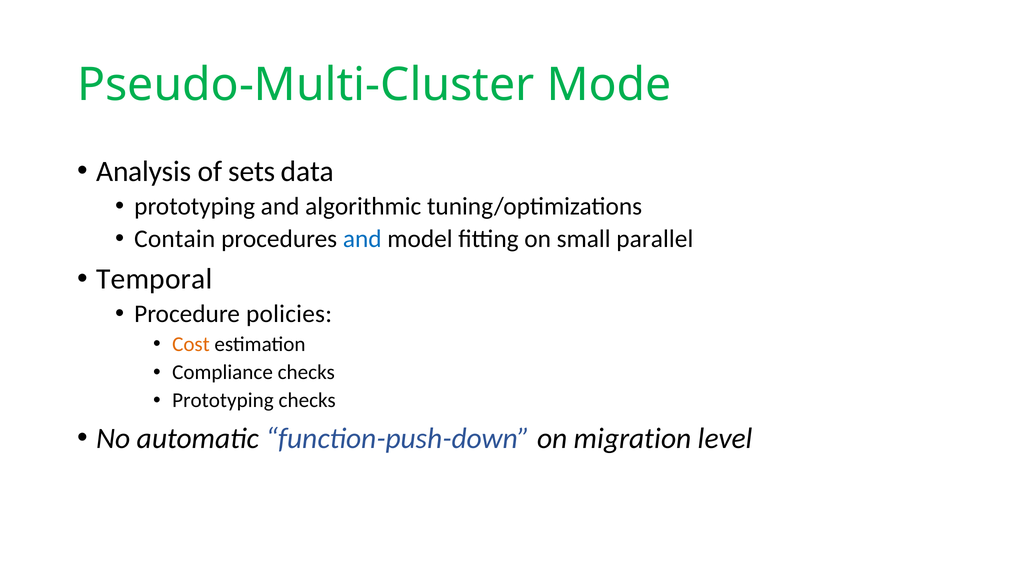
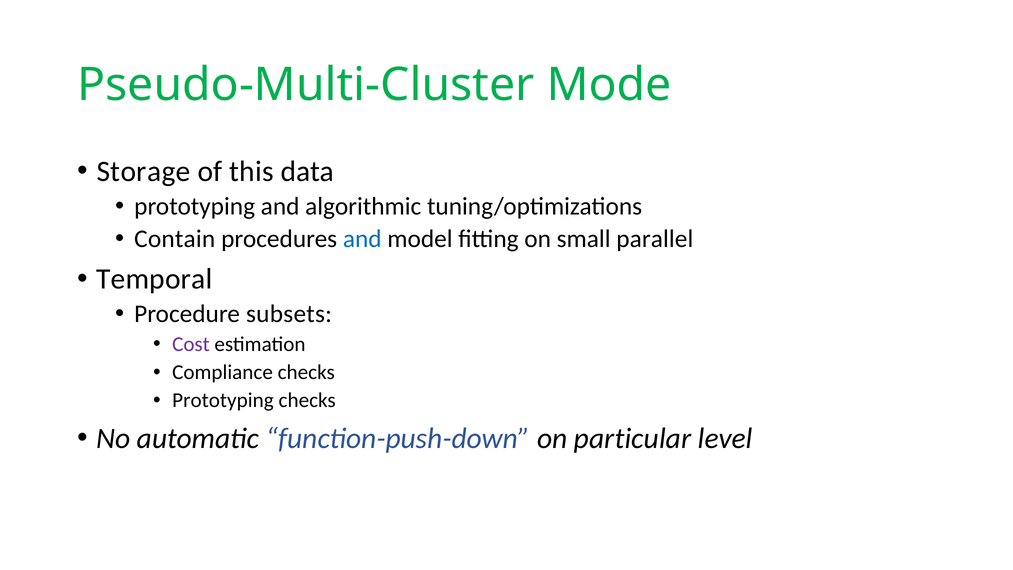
Analysis: Analysis -> Storage (143, 171)
sets: sets -> this (251, 171)
policies: policies -> subsets (289, 314)
Cost colour: orange -> purple (191, 344)
migration: migration -> particular (633, 438)
